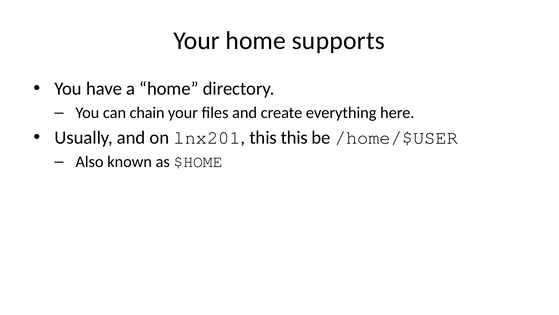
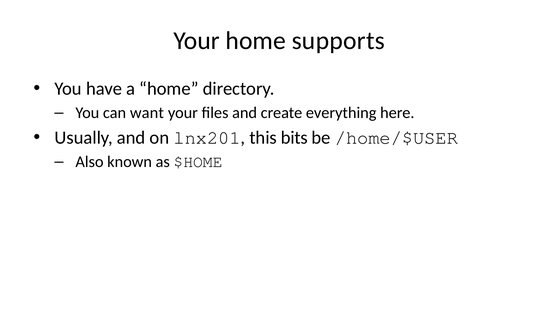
chain: chain -> want (147, 113)
this this: this -> bits (294, 138)
